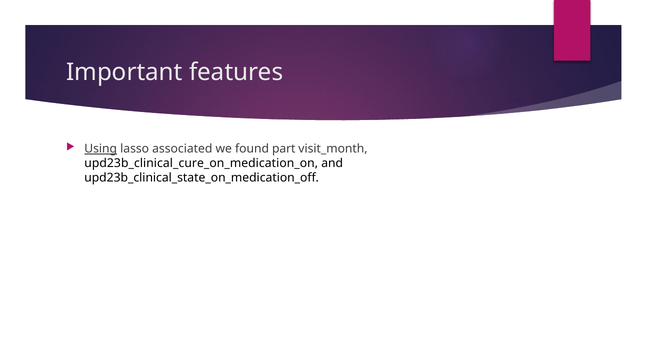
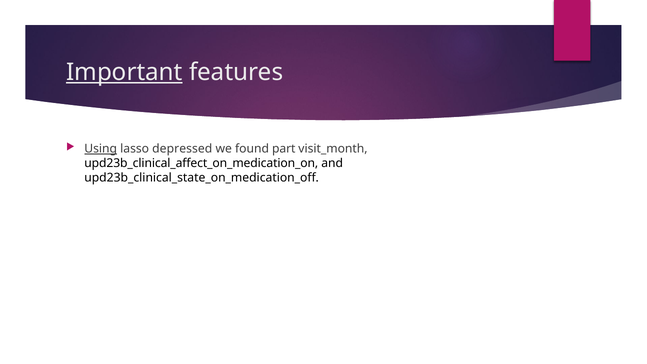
Important underline: none -> present (124, 72)
associated: associated -> depressed (182, 149)
upd23b_clinical_cure_on_medication_on: upd23b_clinical_cure_on_medication_on -> upd23b_clinical_affect_on_medication_on (201, 163)
